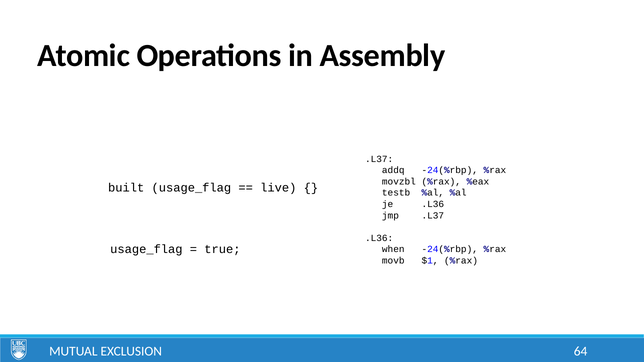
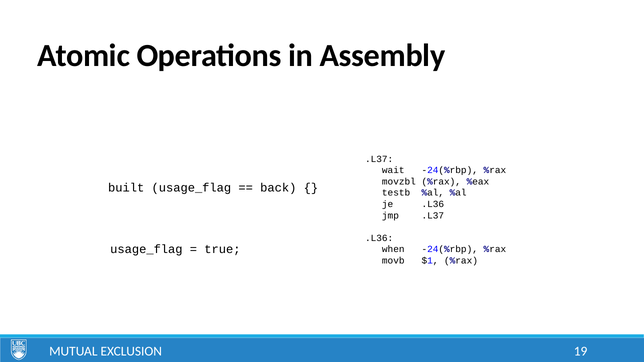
addq: addq -> wait (393, 170)
live: live -> back (278, 188)
64: 64 -> 19 (581, 352)
